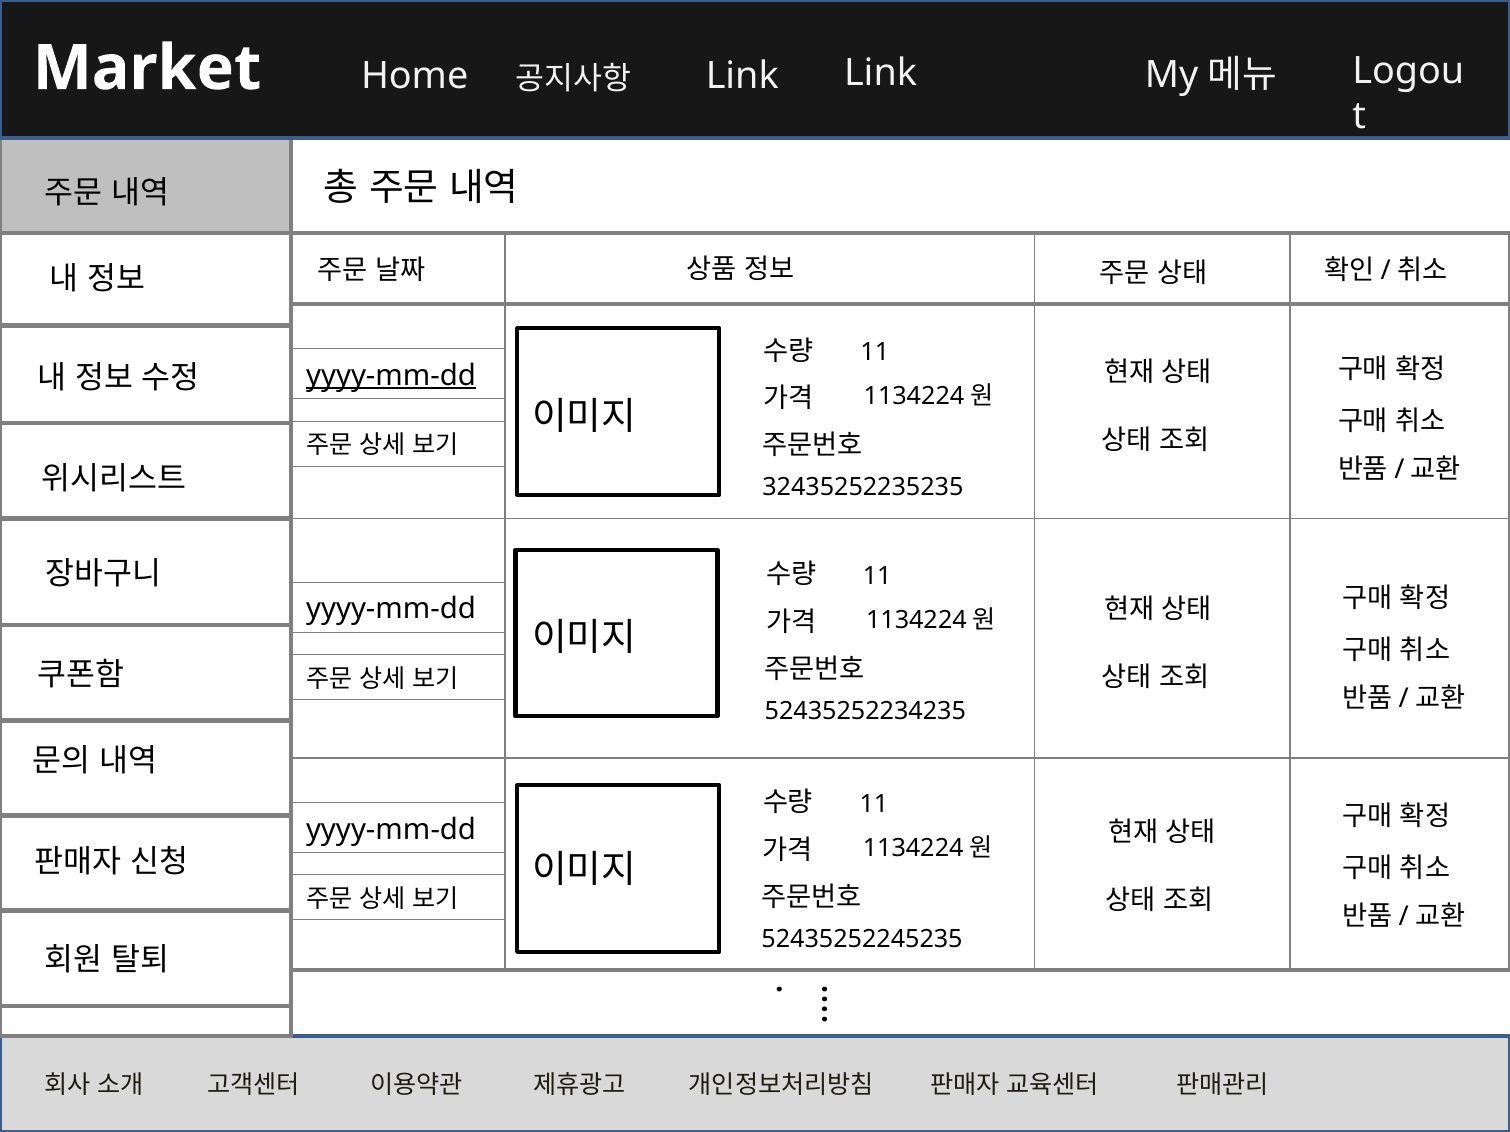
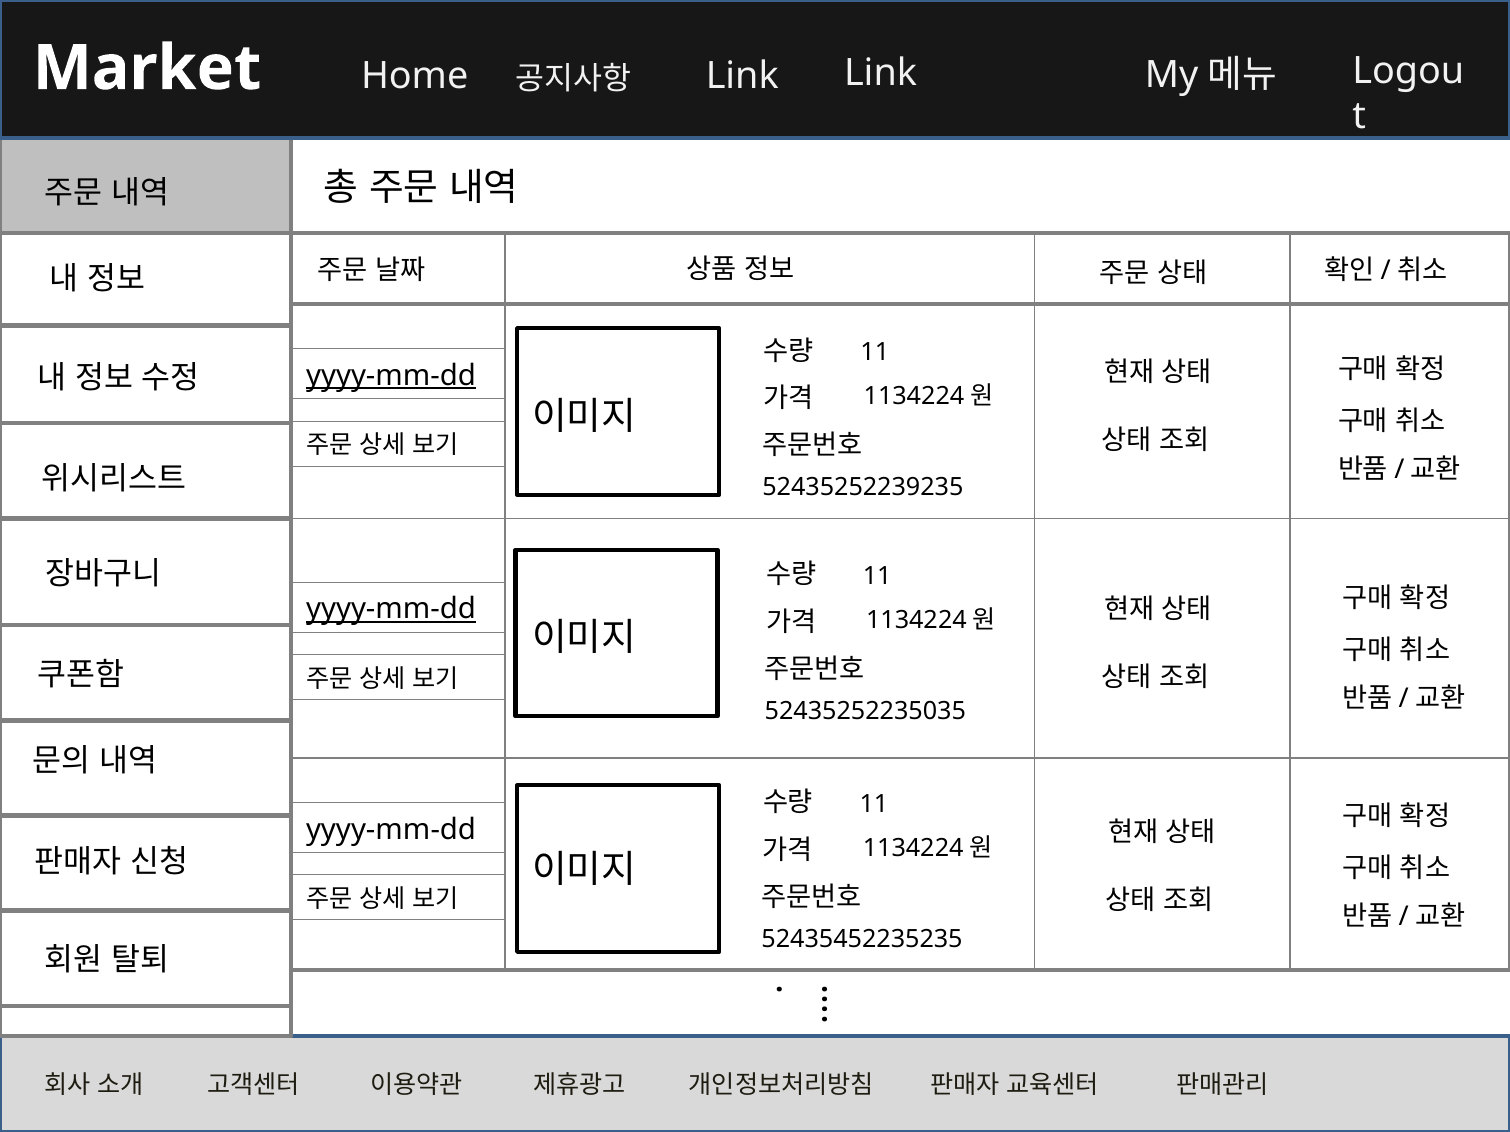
32435252235235: 32435252235235 -> 52435252239235 (863, 487)
yyyy-mm-dd underline: none -> present (391, 609)
52435252234235: 52435252234235 -> 52435252235035 (865, 711)
52435252245235: 52435252245235 -> 52435452235235 (862, 939)
